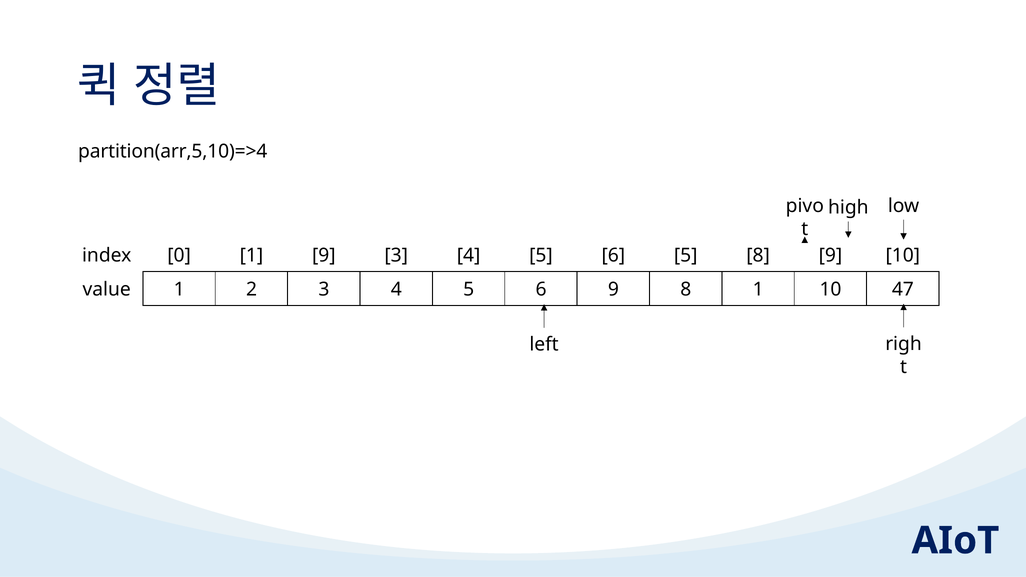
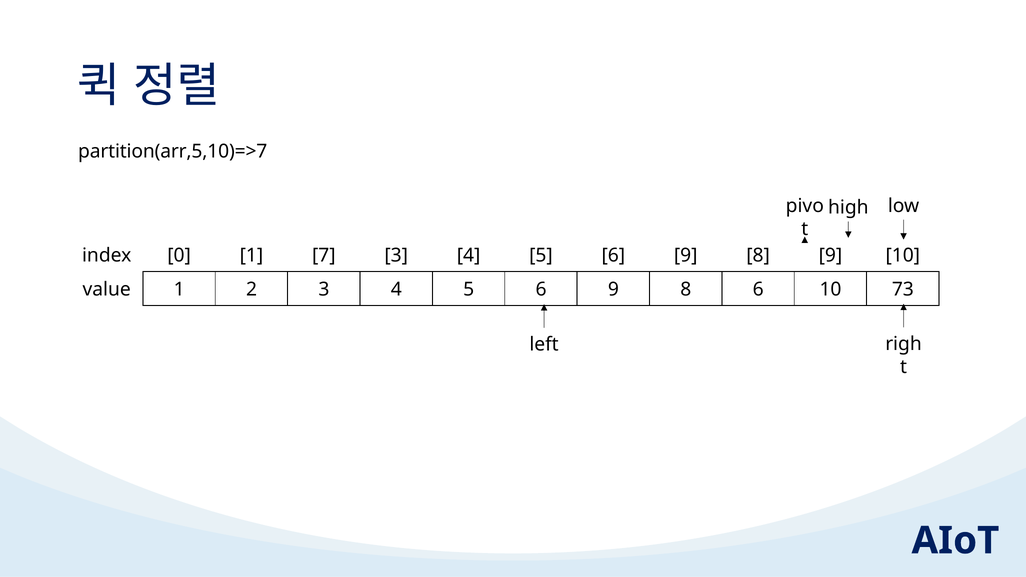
partition(arr,5,10)=>4: partition(arr,5,10)=>4 -> partition(arr,5,10)=>7 (173, 151)
1 9: 9 -> 7 (324, 256)
5: 5 -> 9 (686, 256)
8 1: 1 -> 6 (758, 290)
47: 47 -> 73 (903, 290)
